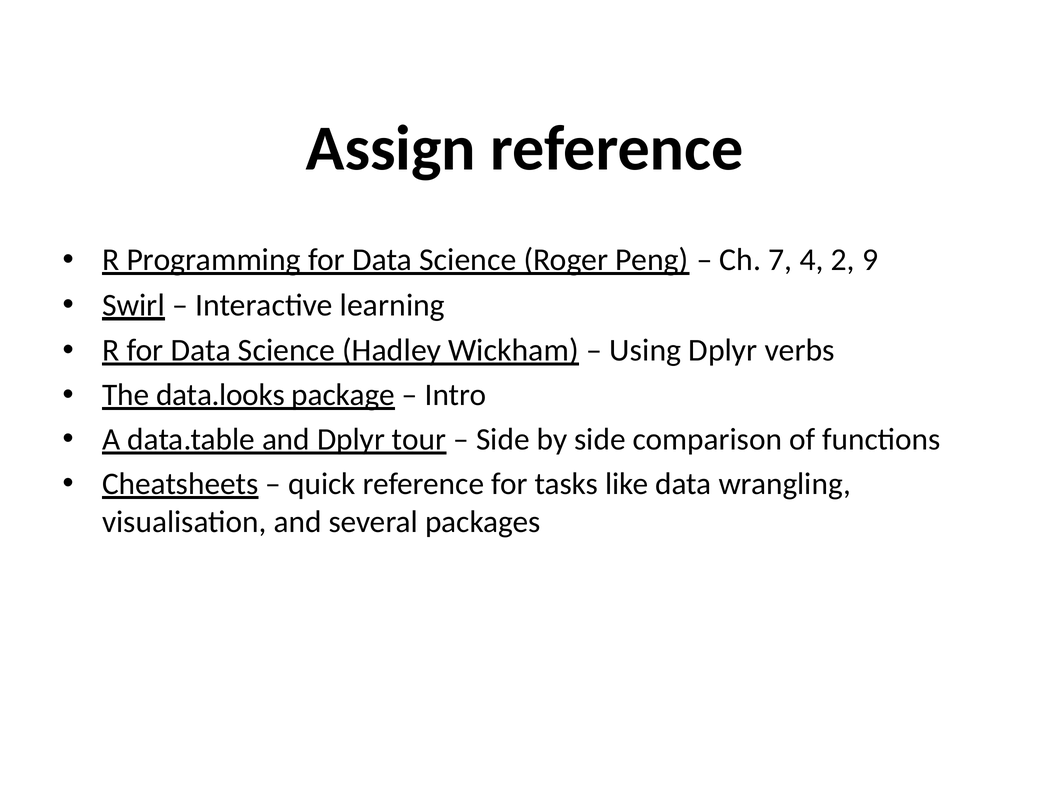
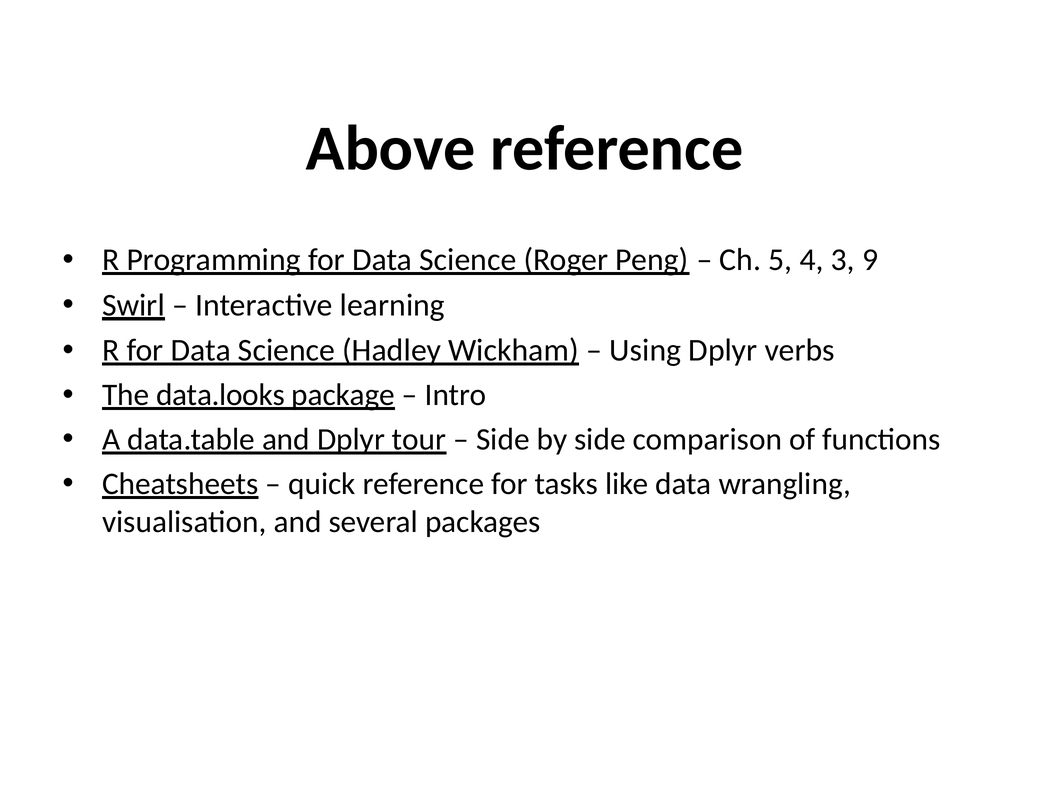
Assign: Assign -> Above (391, 149)
7: 7 -> 5 (780, 260)
2: 2 -> 3 (843, 260)
